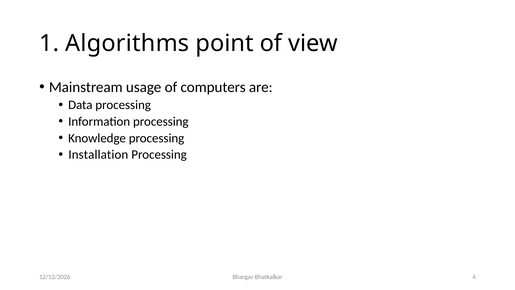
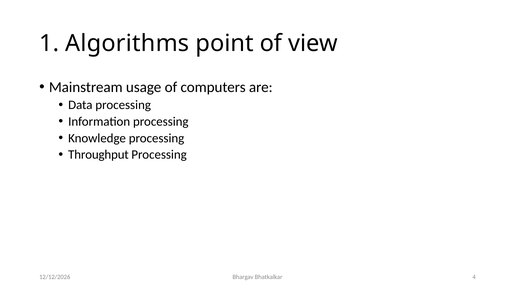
Installation: Installation -> Throughput (98, 155)
